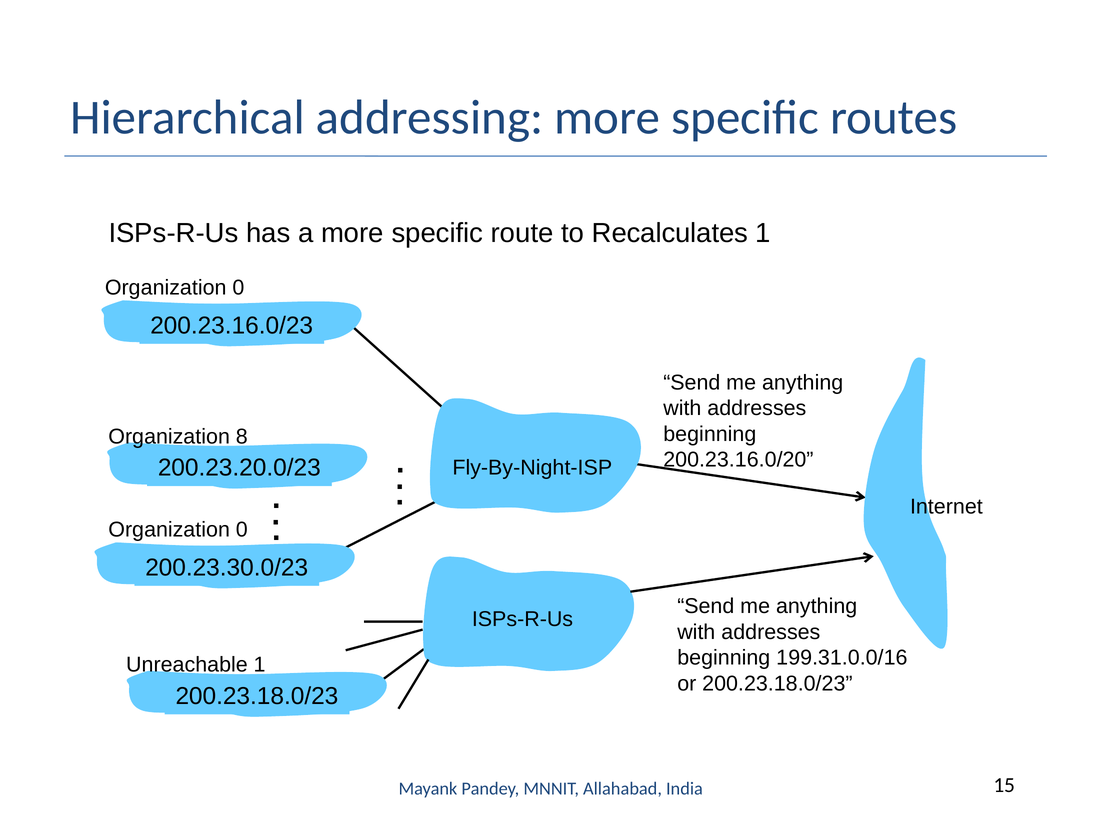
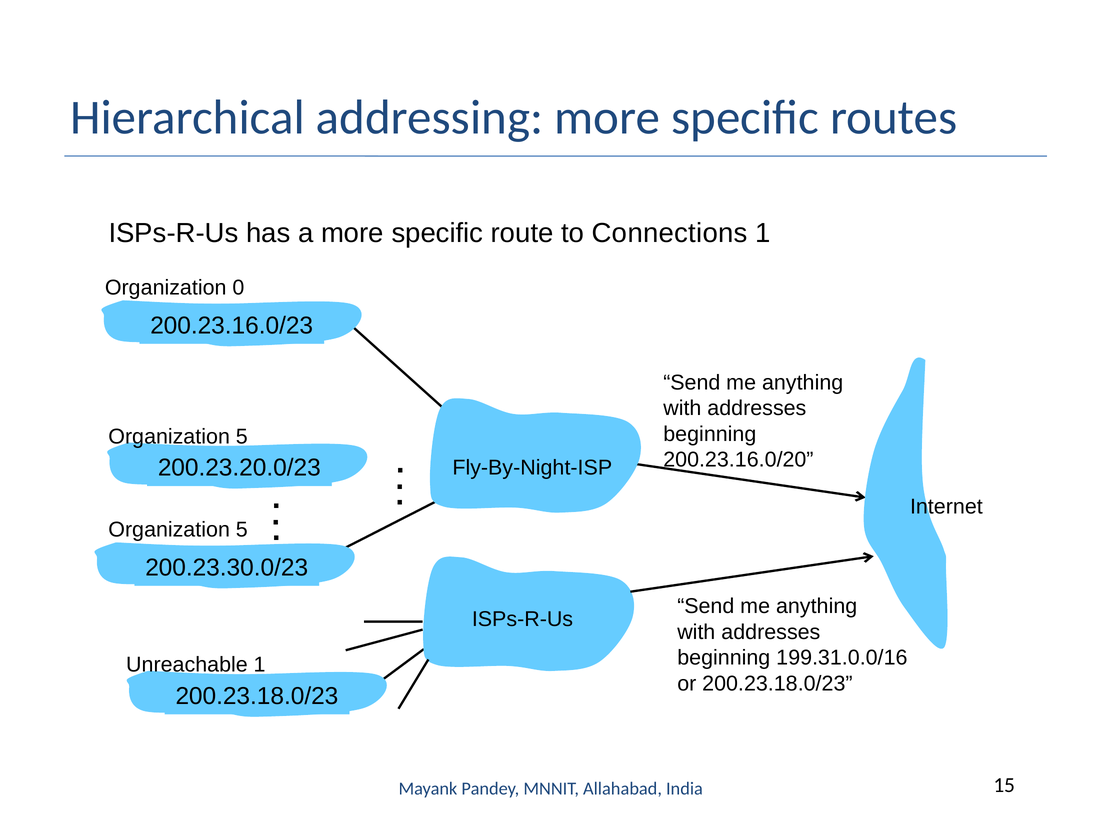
Recalculates: Recalculates -> Connections (670, 234)
8: 8 -> 5 (242, 437)
0: 0 -> 5 (242, 530)
